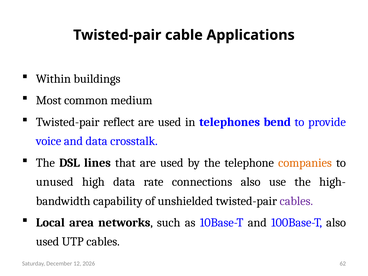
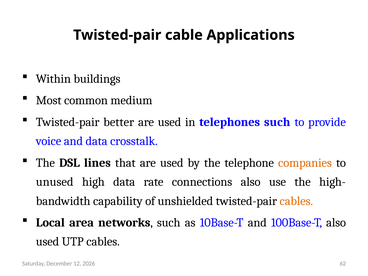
reflect: reflect -> better (119, 122)
telephones bend: bend -> such (277, 122)
cables colour: purple -> orange (296, 201)
